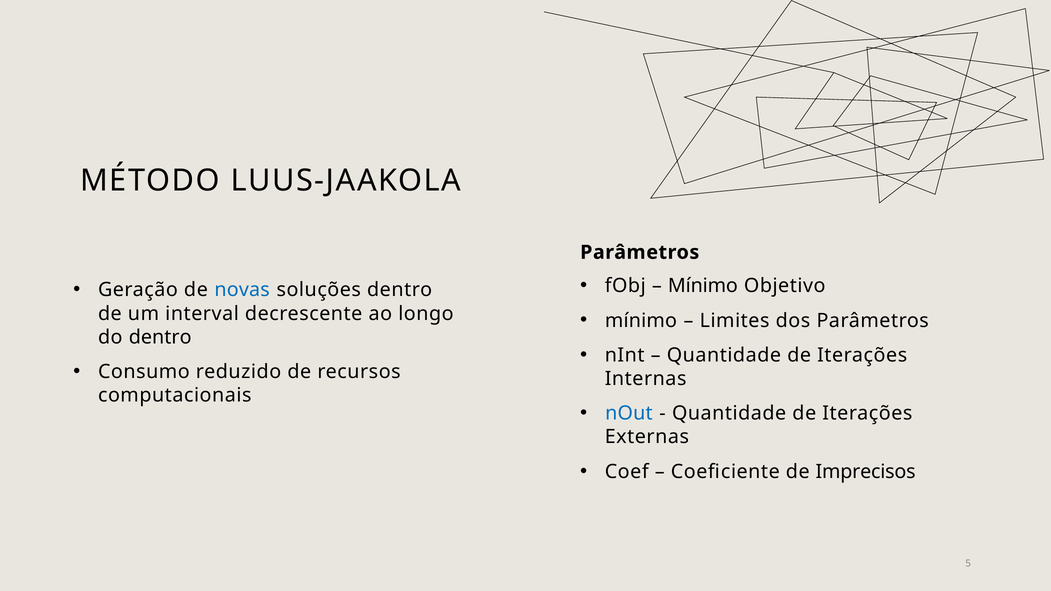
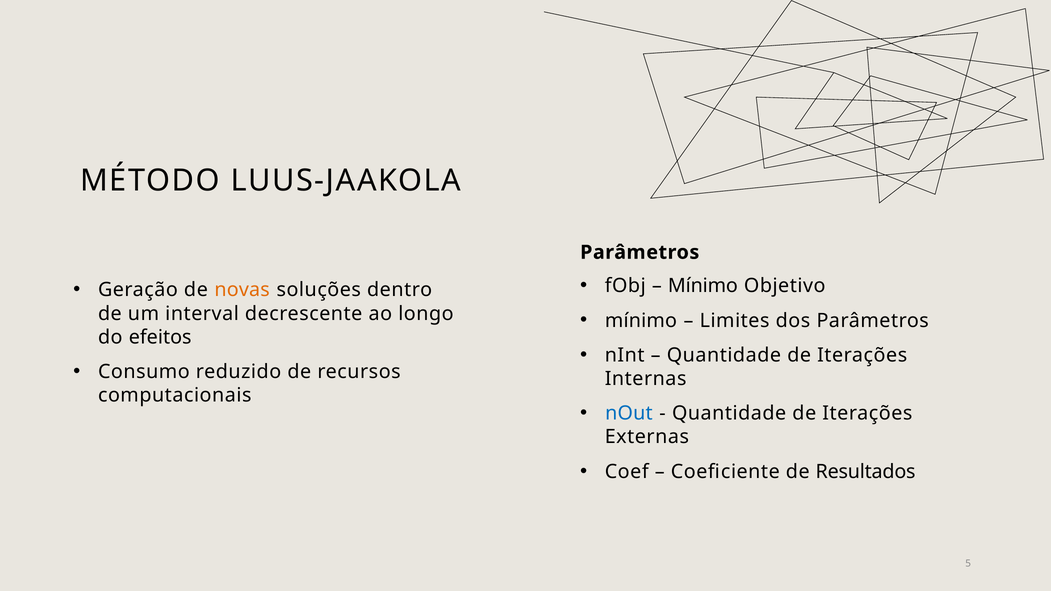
novas colour: blue -> orange (242, 290)
do dentro: dentro -> efeitos (160, 337)
Imprecisos: Imprecisos -> Resultados (866, 472)
